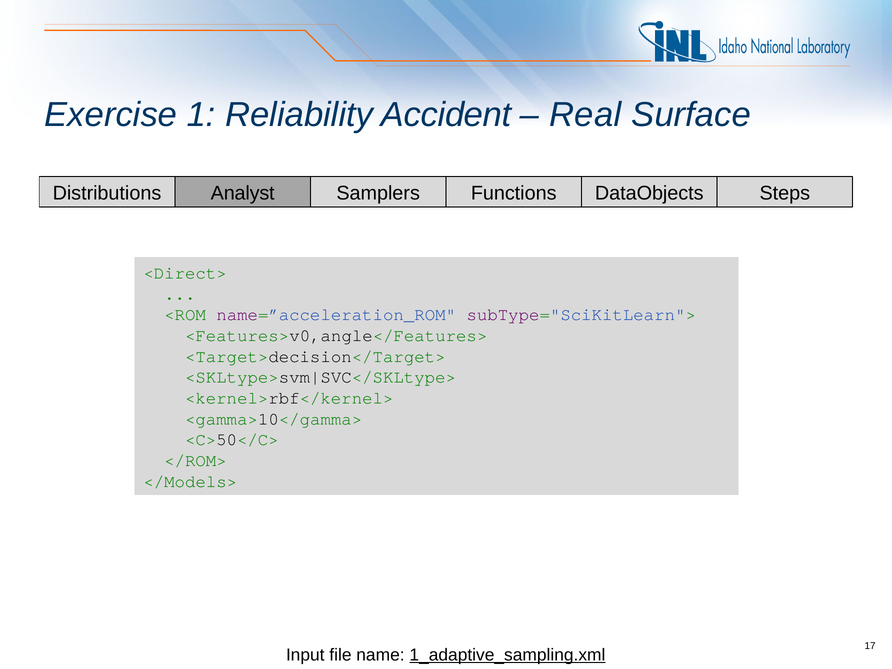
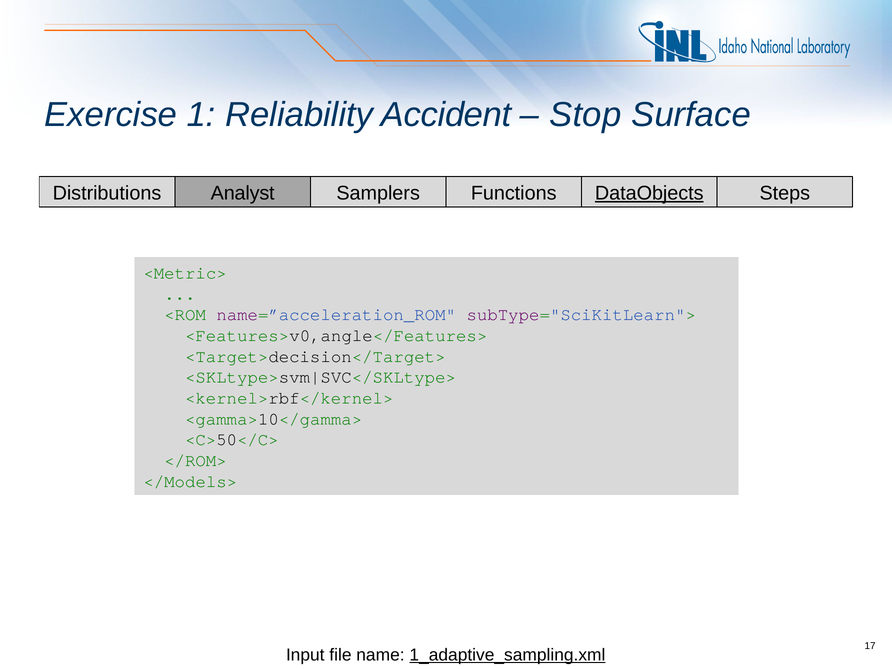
Real: Real -> Stop (585, 115)
DataObjects underline: none -> present (649, 193)
<Direct>: <Direct> -> <Metric> (185, 273)
